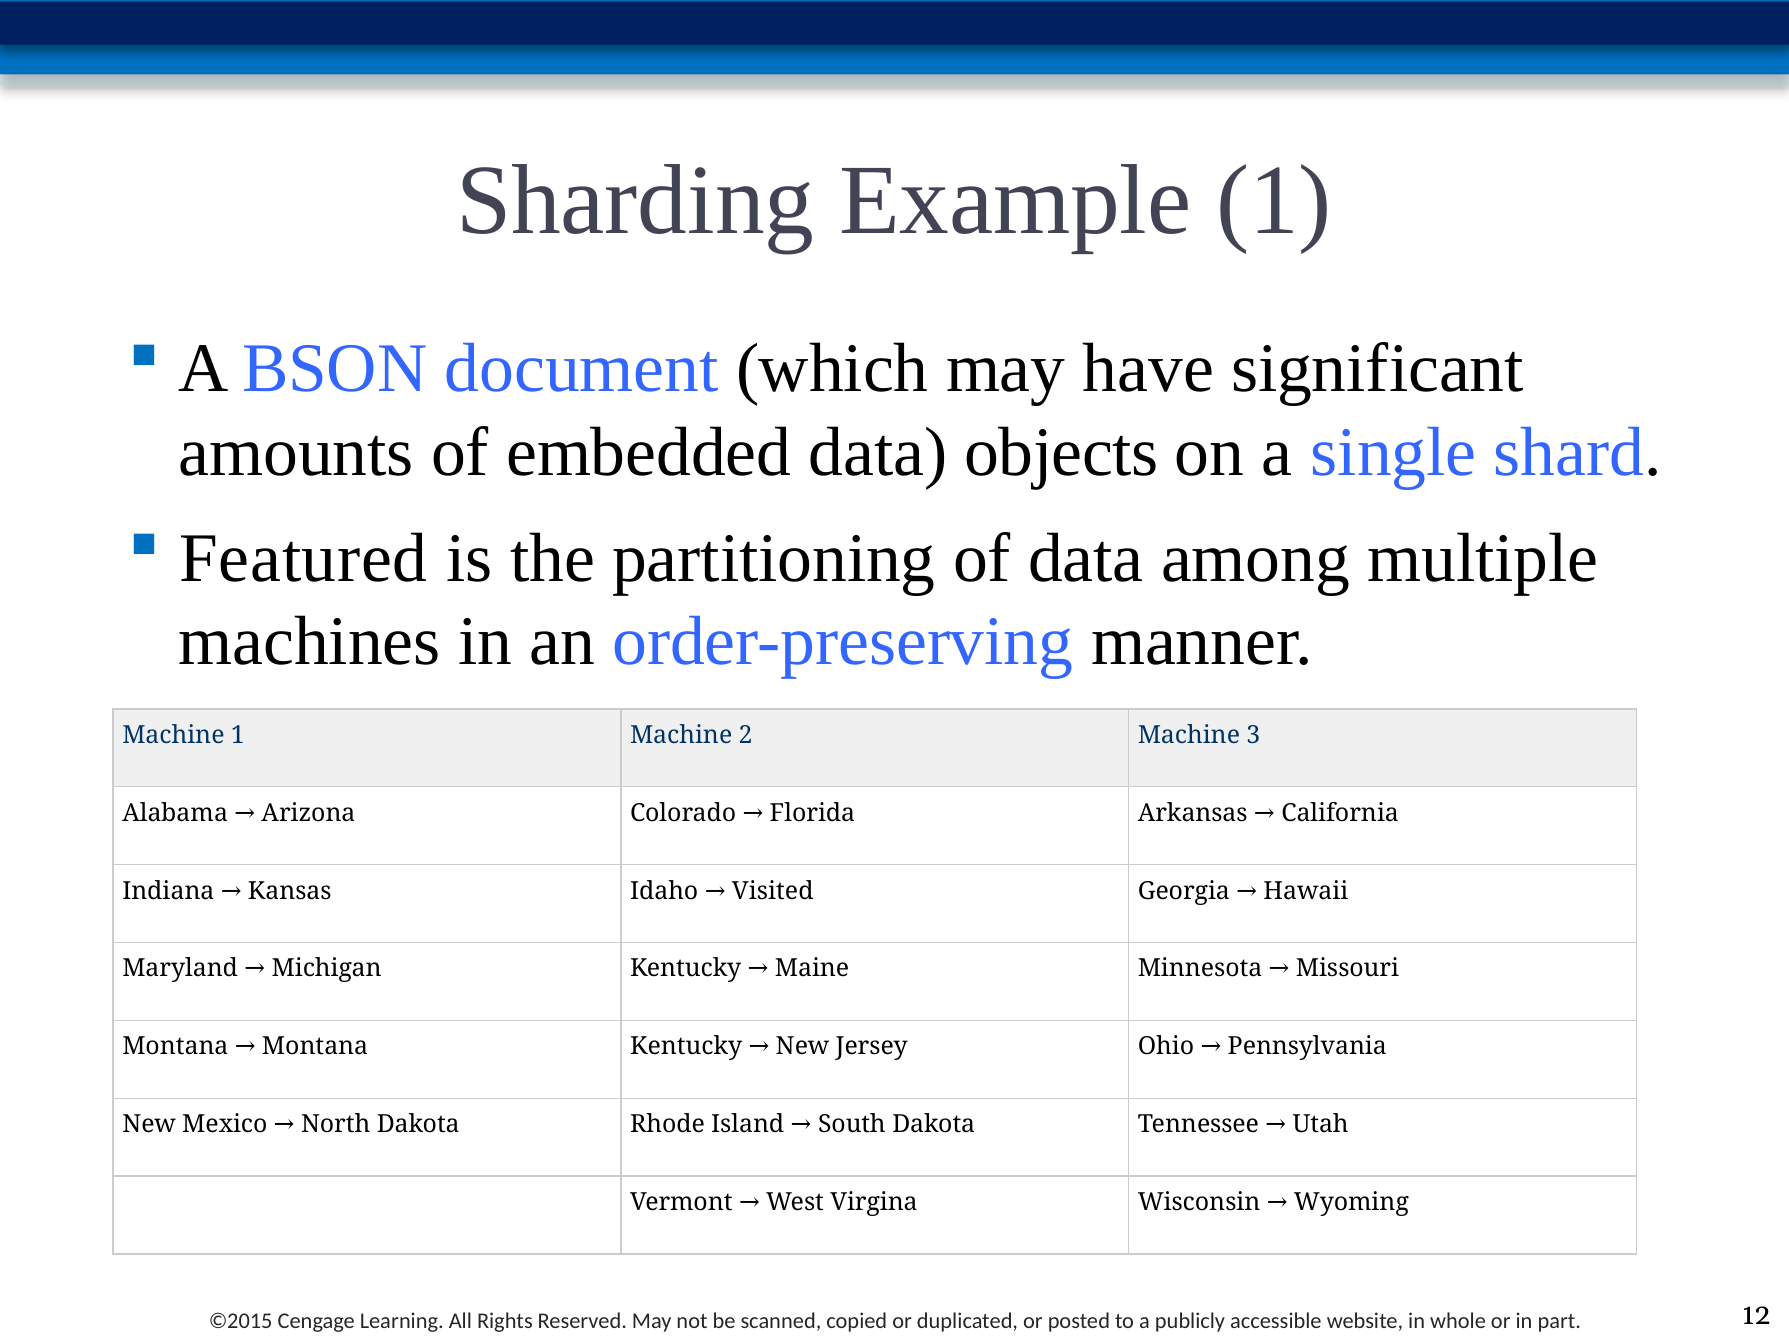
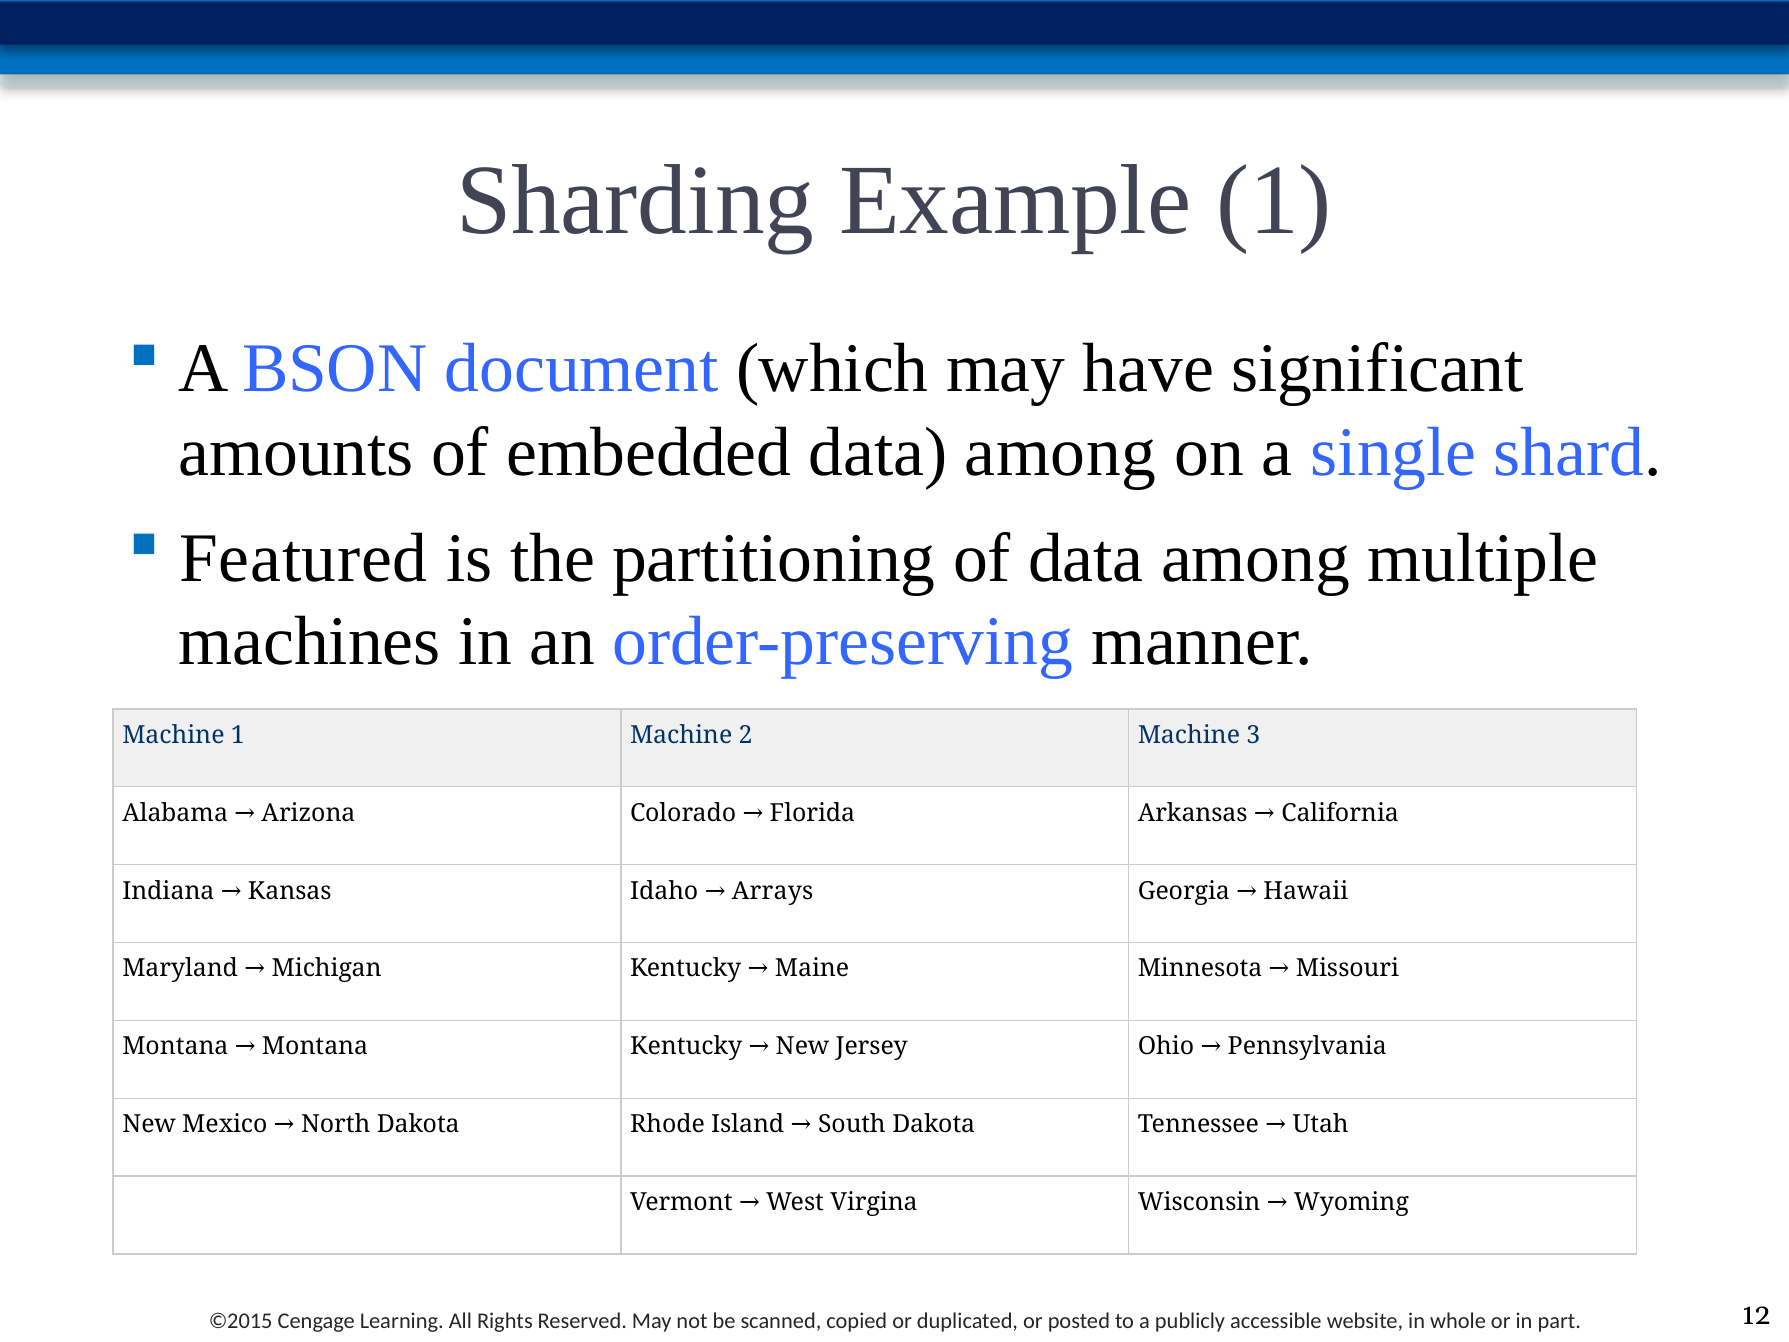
embedded data objects: objects -> among (1061, 452)
Visited: Visited -> Arrays (773, 891)
